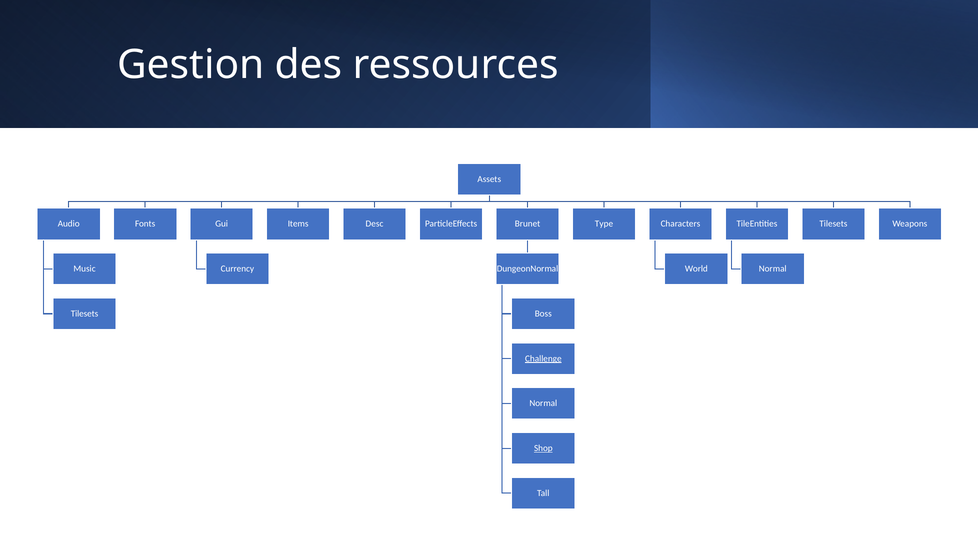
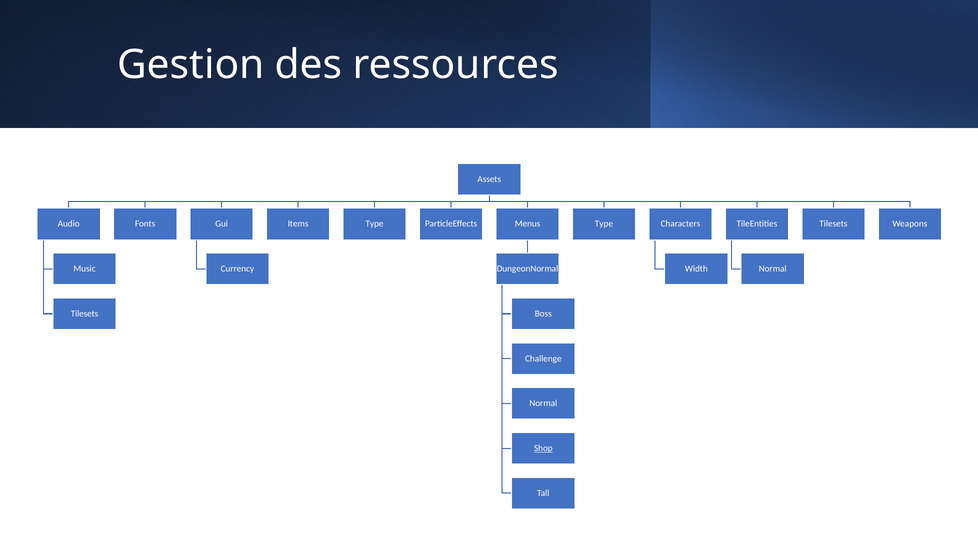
Items Desc: Desc -> Type (375, 224)
Brunet: Brunet -> Menus (528, 224)
World: World -> Width (696, 269)
Challenge underline: present -> none (543, 359)
